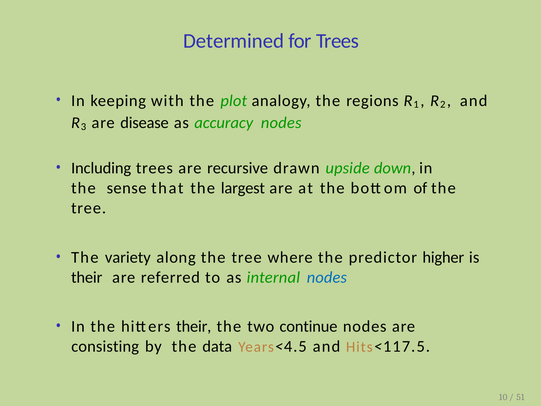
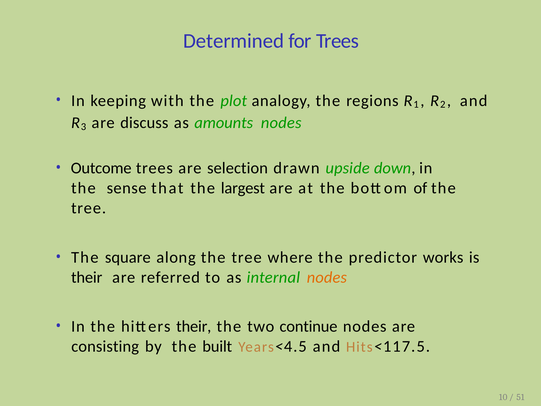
disease: disease -> discuss (144, 123)
accuracy: accuracy -> amounts (224, 123)
Including: Including -> Outcome (101, 168)
recursive: recursive -> selection (238, 168)
variety: variety -> square (128, 257)
higher: higher -> works (443, 257)
nodes colour: blue -> orange (327, 277)
data: data -> built (217, 346)
